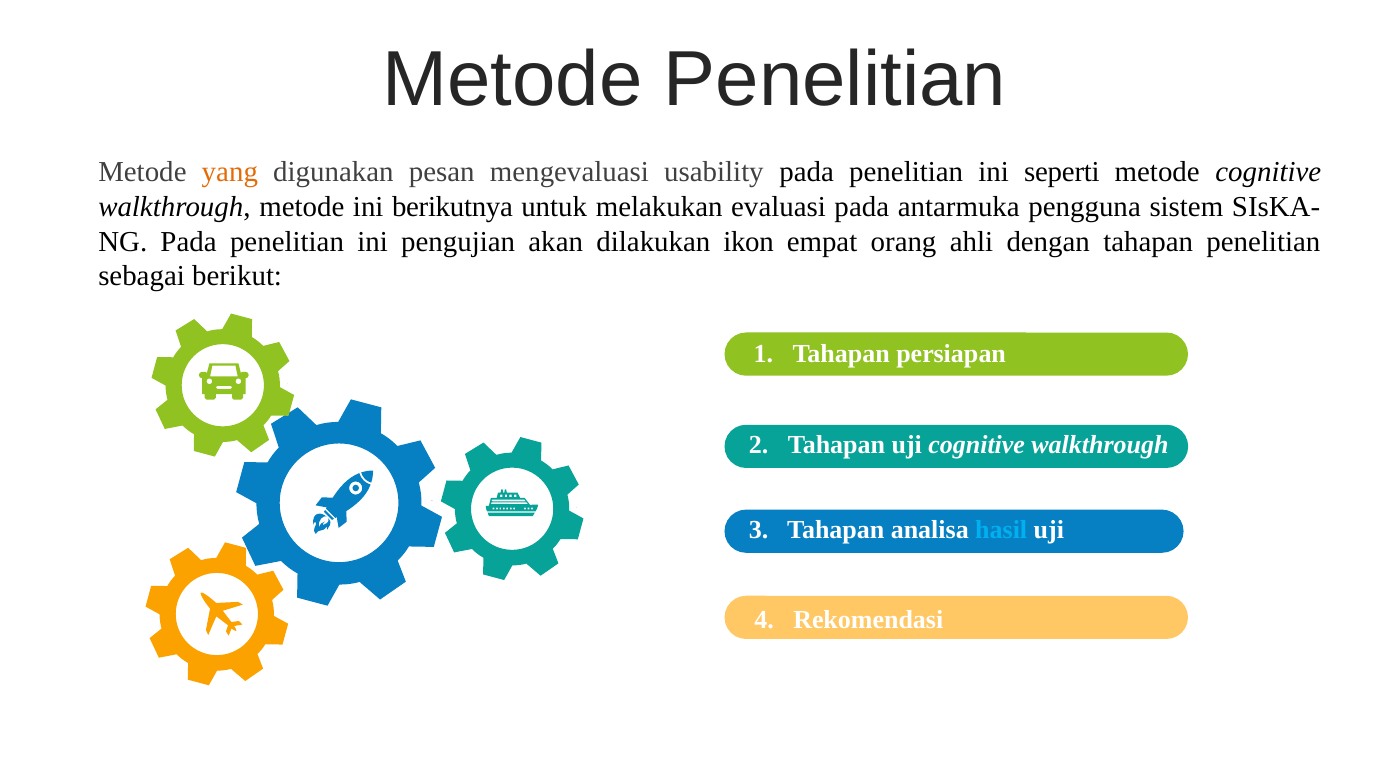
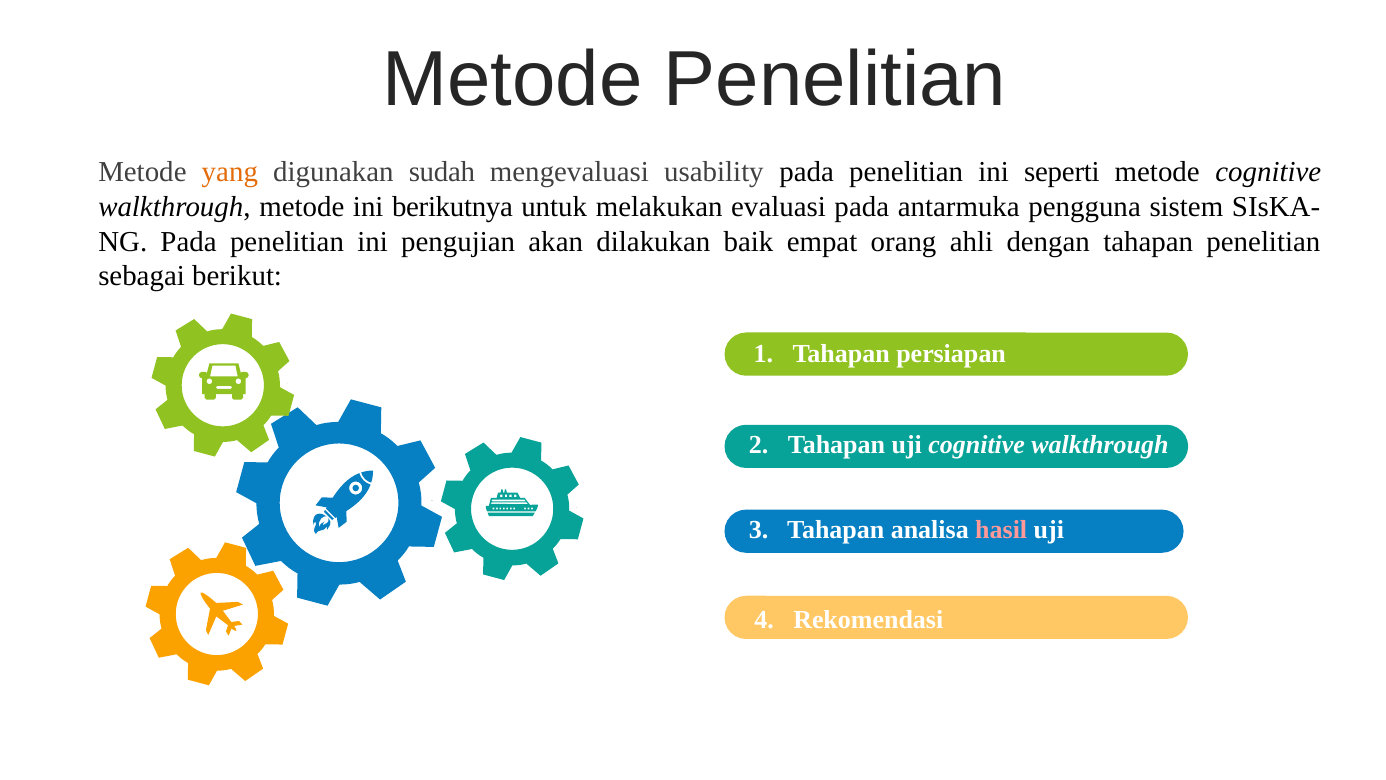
pesan: pesan -> sudah (442, 172)
ikon: ikon -> baik (748, 242)
hasil colour: light blue -> pink (1001, 529)
